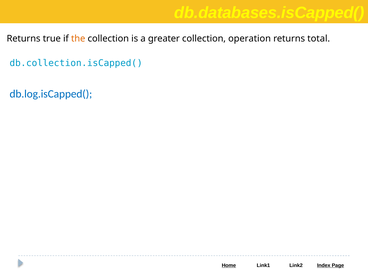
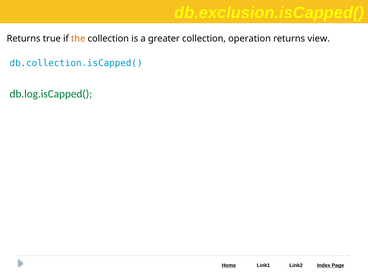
db.databases.isCapped(: db.databases.isCapped( -> db.exclusion.isCapped( (269, 13)
total: total -> view (319, 39)
db.log.isCapped( colour: blue -> green (51, 94)
